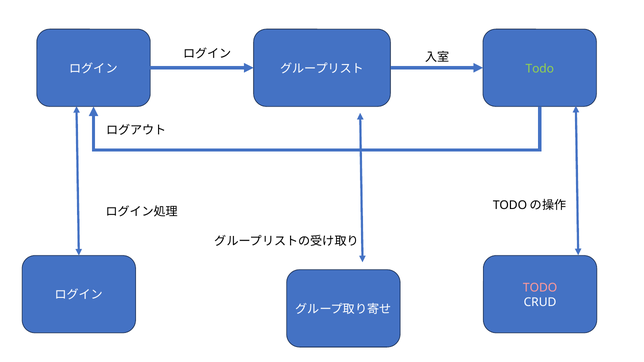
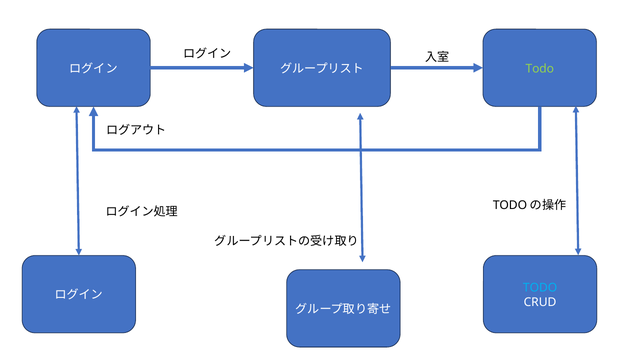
TODO colour: pink -> light blue (540, 288)
